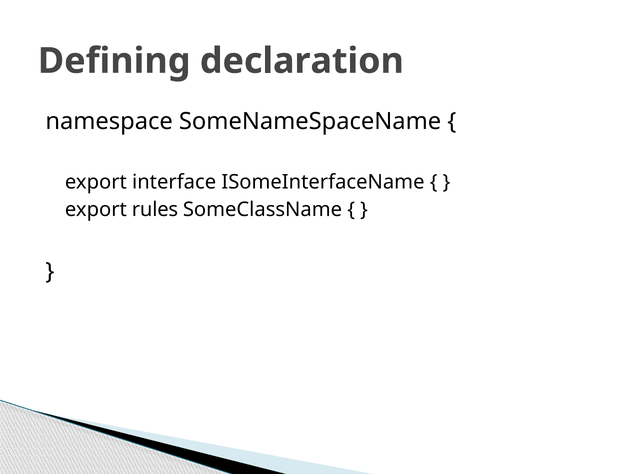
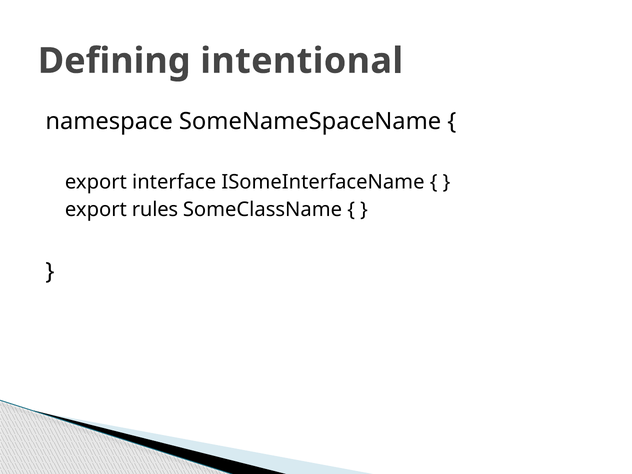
declaration: declaration -> intentional (302, 61)
